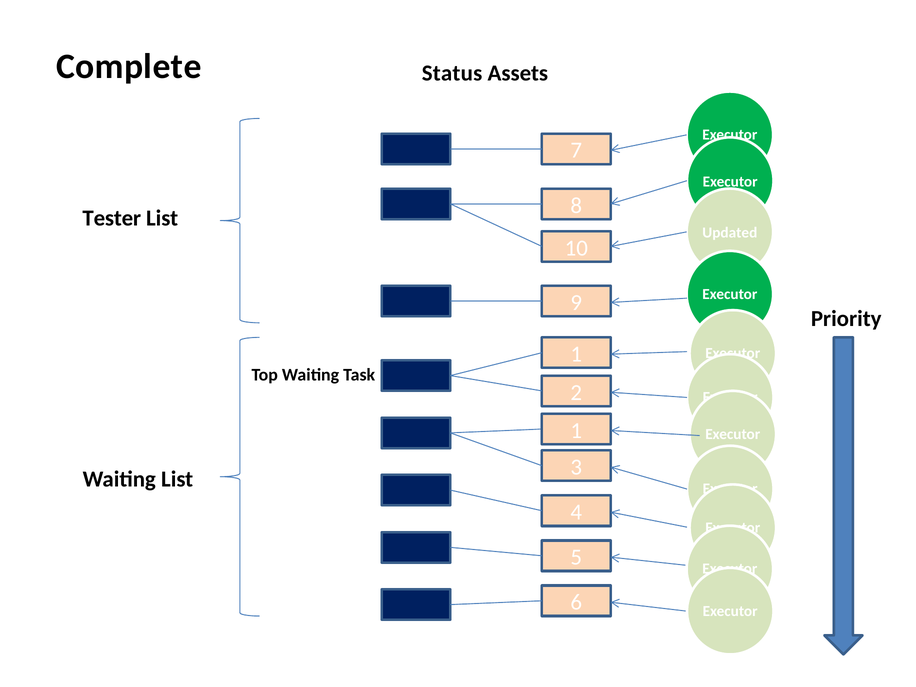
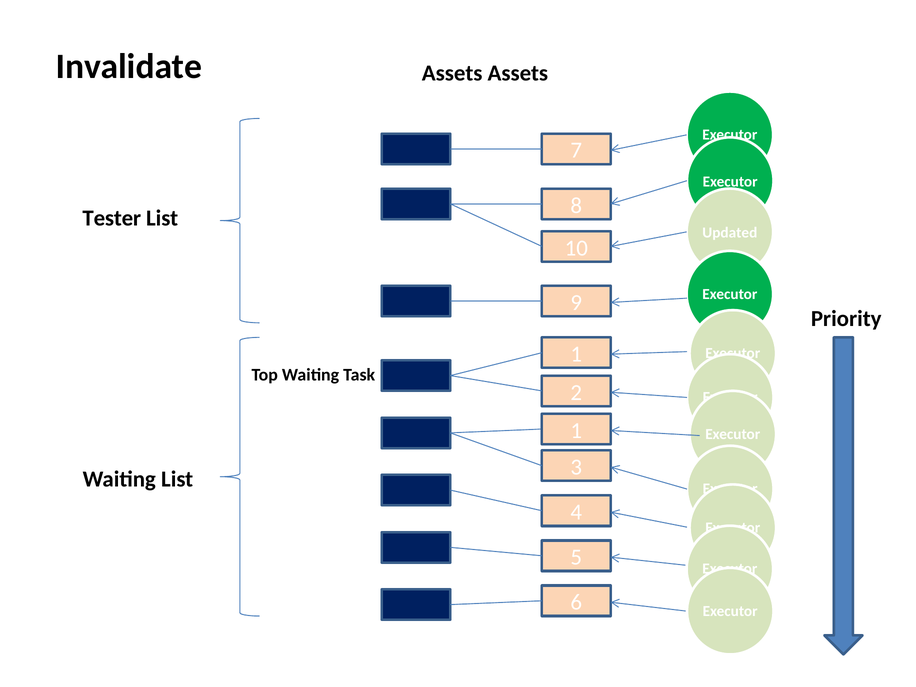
Complete: Complete -> Invalidate (129, 66)
Status: Status -> Assets (452, 73)
